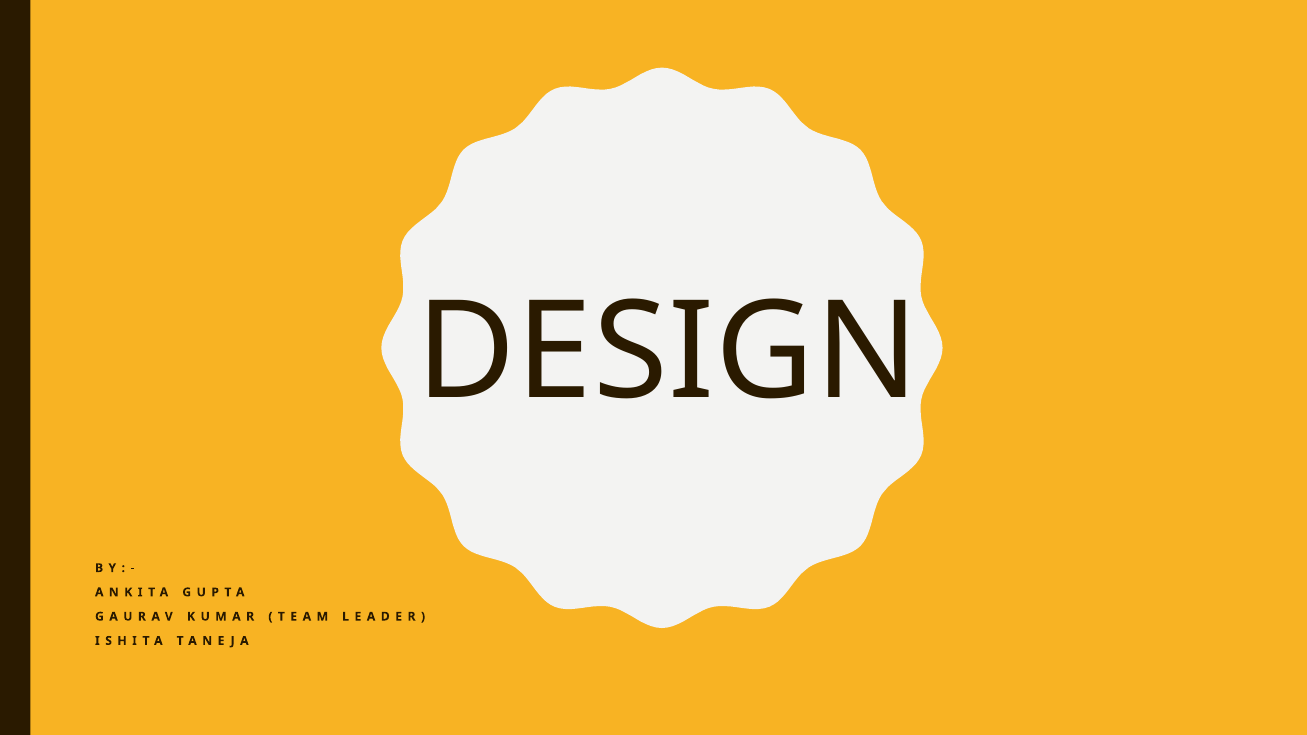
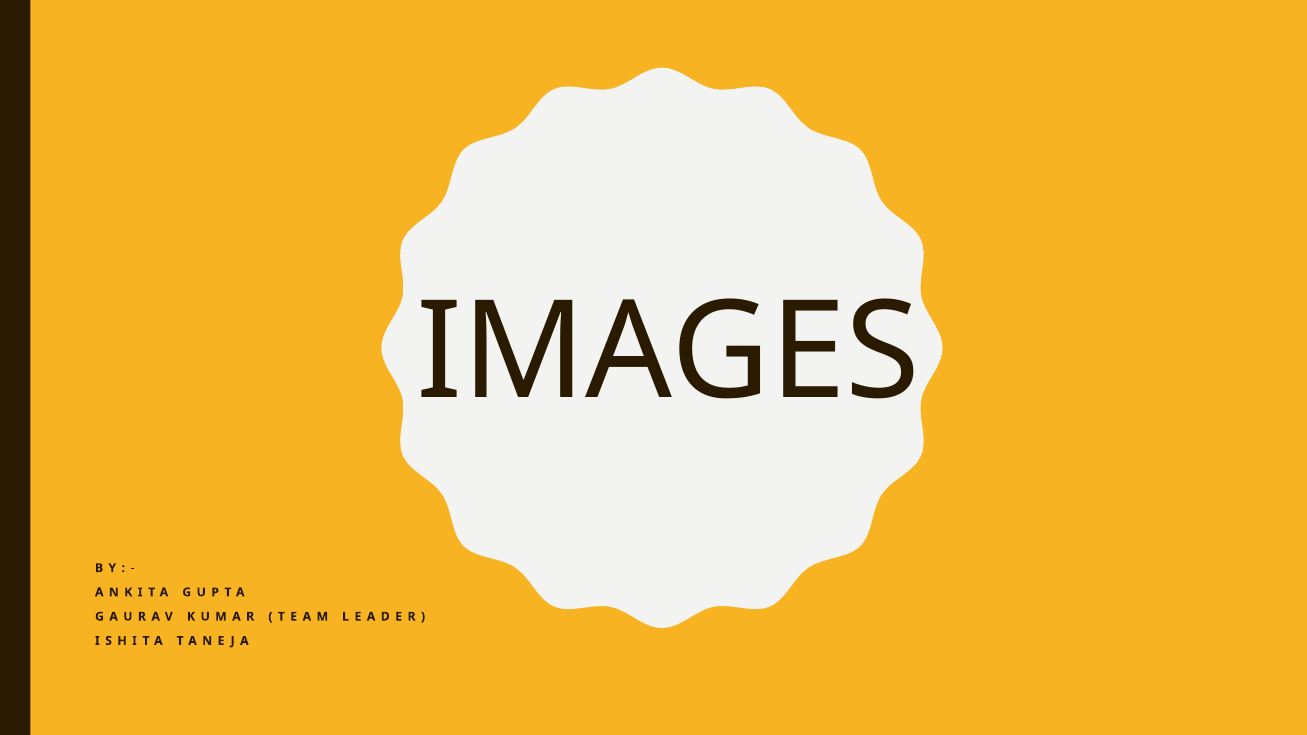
DESIGN: DESIGN -> IMAGES (669, 352)
